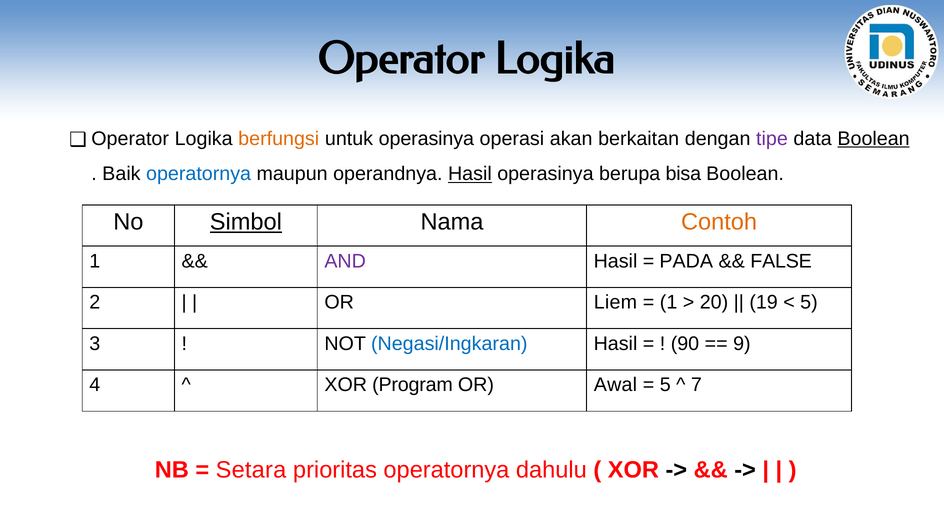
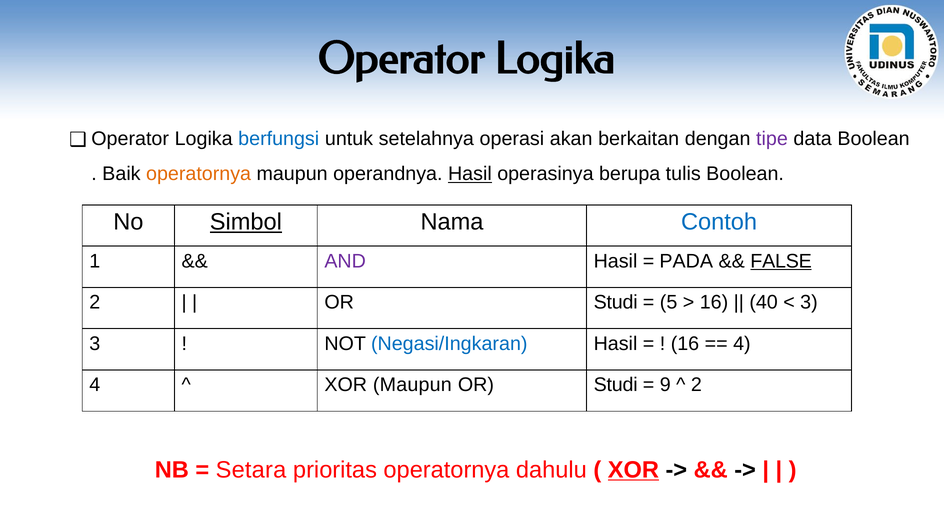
berfungsi colour: orange -> blue (279, 139)
untuk operasinya: operasinya -> setelahnya (426, 139)
Boolean underline: present -> none (874, 139)
operatornya colour: blue -> orange (199, 174)
bisa: bisa -> tulis (683, 174)
Contoh colour: orange -> blue (719, 222)
FALSE underline: none -> present (781, 261)
Liem: Liem -> Studi (616, 302)
1: 1 -> 5 (669, 302)
20: 20 -> 16 (714, 302)
19: 19 -> 40 (764, 302)
5: 5 -> 3 (809, 302)
90: 90 -> 16 (685, 344)
9: 9 -> 4 (742, 344)
XOR Program: Program -> Maupun (412, 385)
Awal: Awal -> Studi (616, 385)
5: 5 -> 9 (665, 385)
7: 7 -> 2 (696, 385)
XOR underline: none -> present (633, 470)
